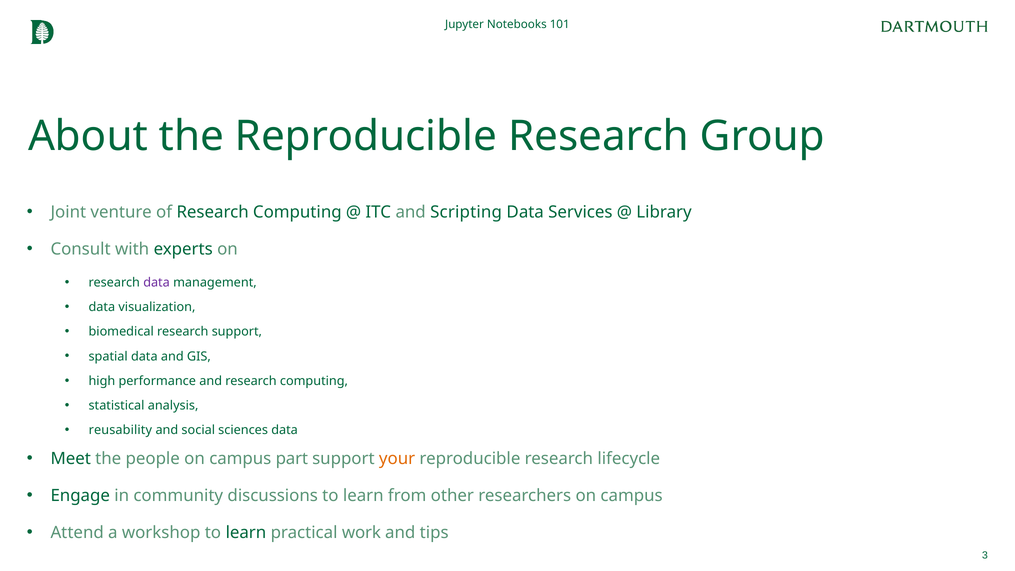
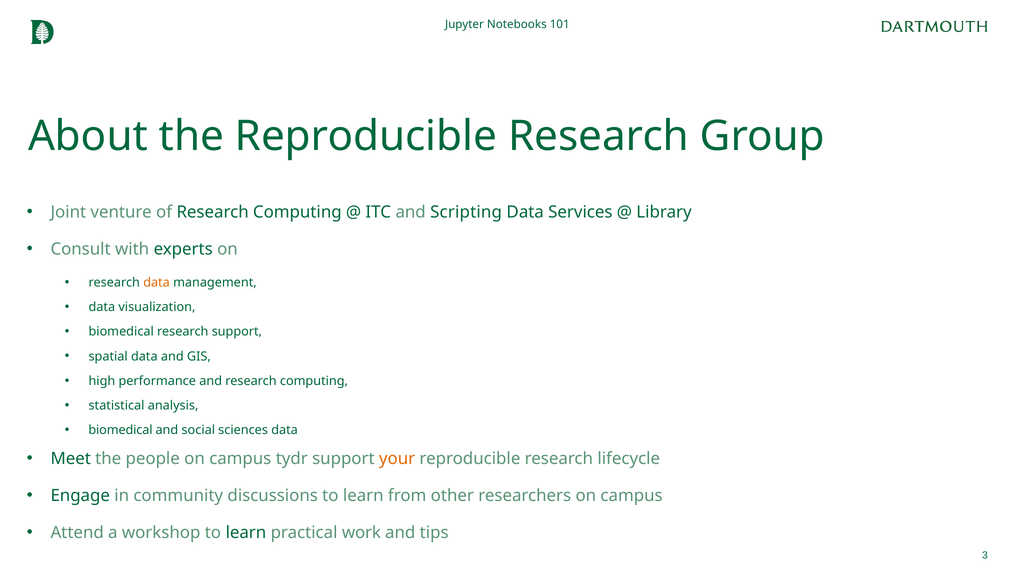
data colour: purple -> orange (157, 282)
reusability: reusability -> biomedical (120, 430)
part: part -> tydr (292, 459)
